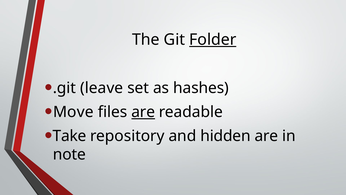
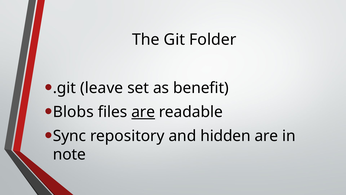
Folder underline: present -> none (213, 40)
hashes: hashes -> benefit (201, 88)
Move: Move -> Blobs (73, 112)
Take: Take -> Sync (69, 136)
